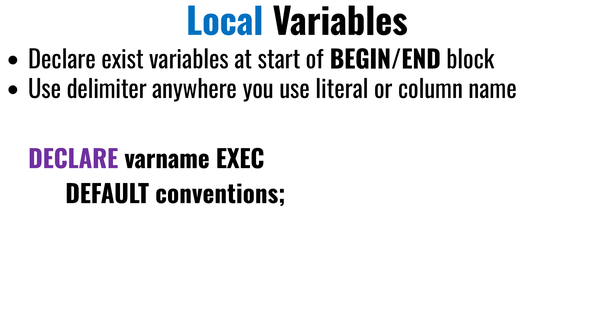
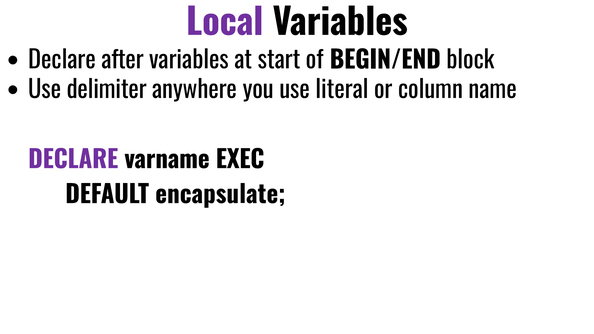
Local colour: blue -> purple (225, 23)
exist: exist -> after (123, 60)
conventions: conventions -> encapsulate (220, 195)
